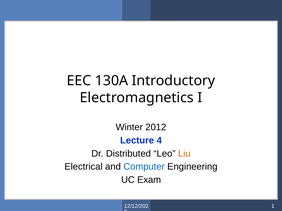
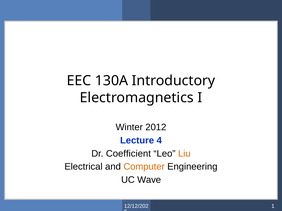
Distributed: Distributed -> Coefficient (128, 154)
Computer colour: blue -> orange (144, 167)
Exam: Exam -> Wave (149, 180)
